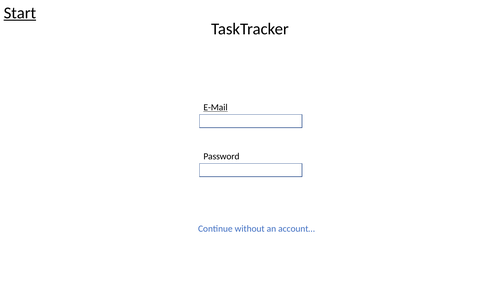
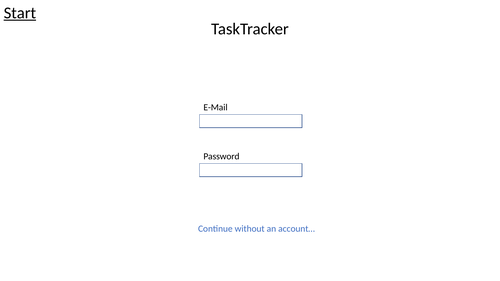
E-Mail underline: present -> none (216, 108)
